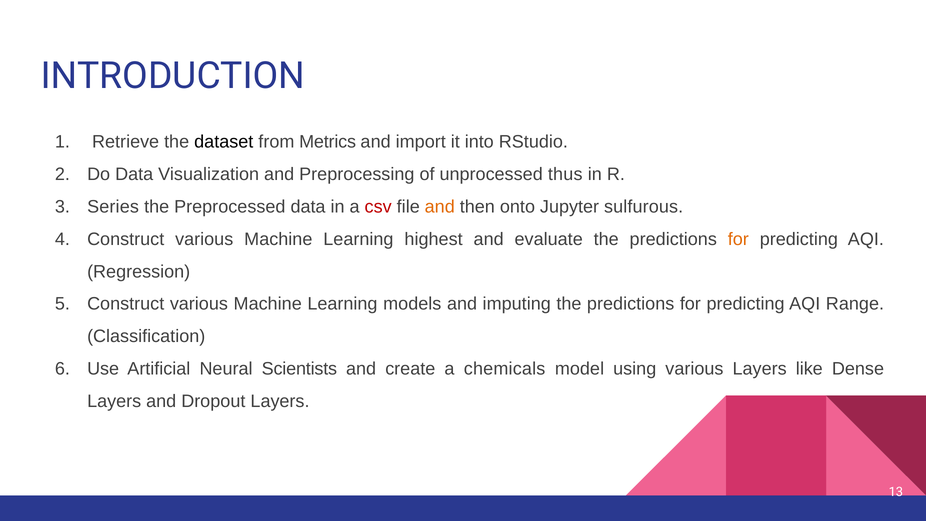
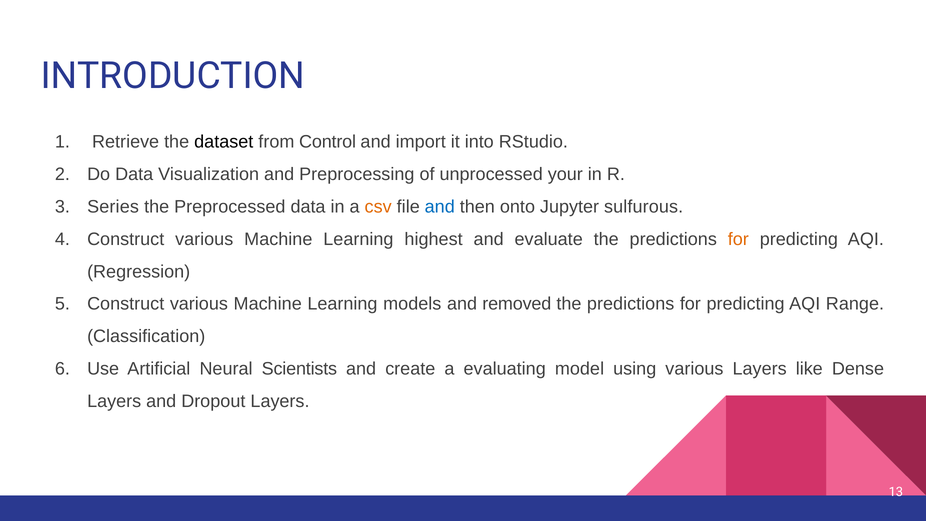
Metrics: Metrics -> Control (328, 142)
thus: thus -> your (565, 174)
csv colour: red -> orange (378, 207)
and colour: orange -> blue (440, 207)
imputing: imputing -> removed (517, 304)
chemicals: chemicals -> evaluating (505, 369)
